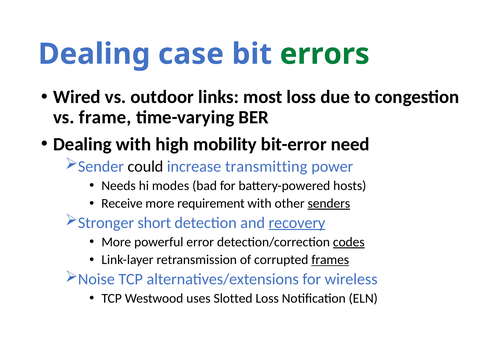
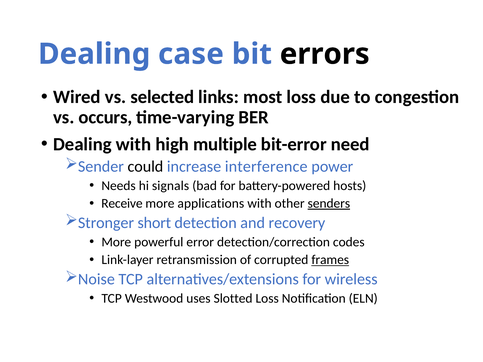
errors colour: green -> black (325, 54)
outdoor: outdoor -> selected (162, 97)
frame: frame -> occurs (105, 117)
mobility: mobility -> multiple (225, 144)
transmitting: transmitting -> interference (266, 166)
modes: modes -> signals (171, 186)
requirement: requirement -> applications (211, 204)
recovery underline: present -> none (297, 223)
codes underline: present -> none (349, 242)
